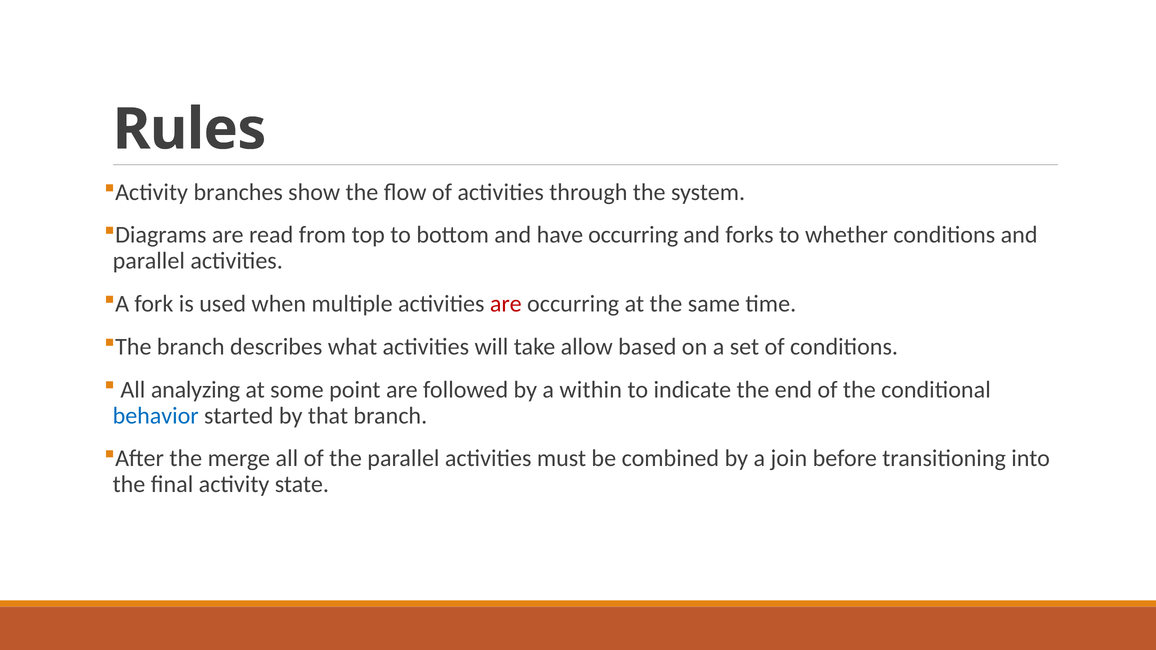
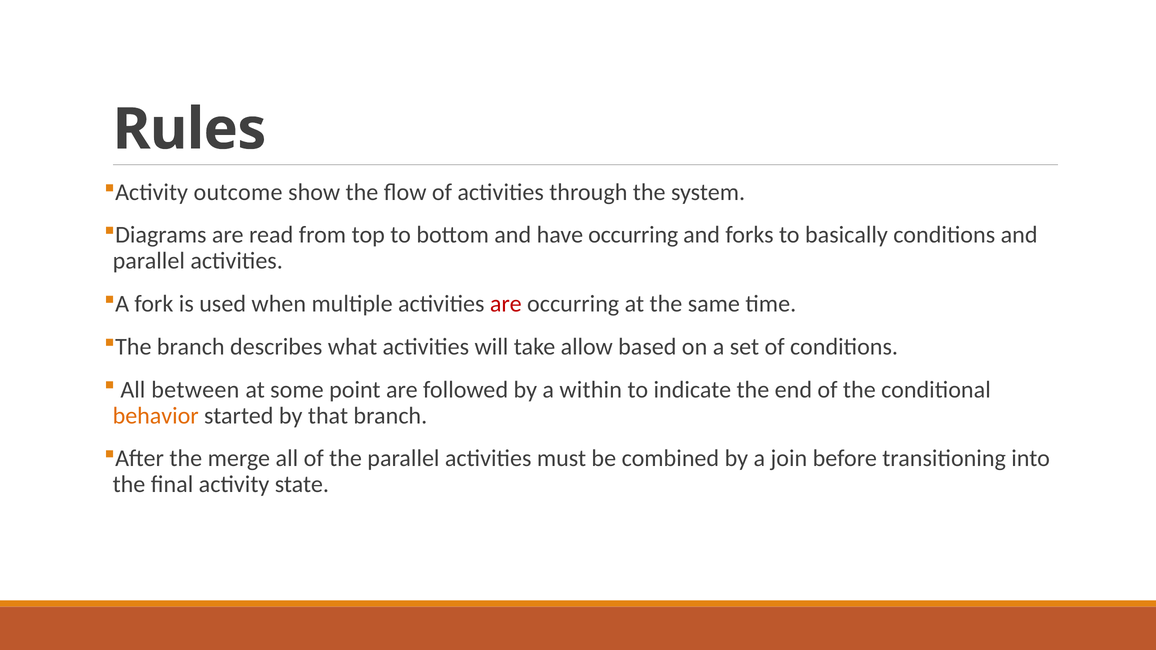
branches: branches -> outcome (238, 192)
whether: whether -> basically (846, 235)
analyzing: analyzing -> between (195, 390)
behavior colour: blue -> orange (156, 416)
